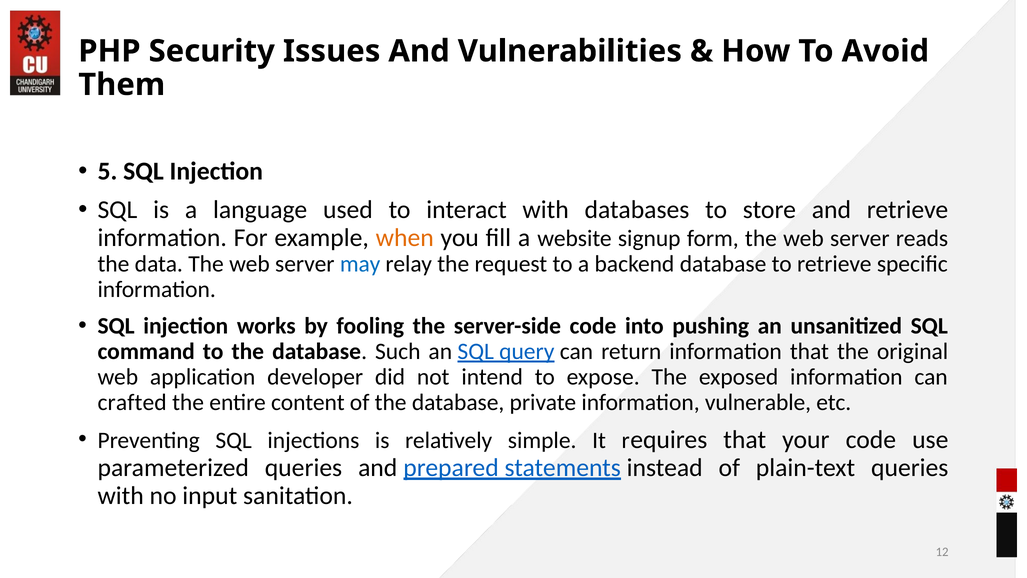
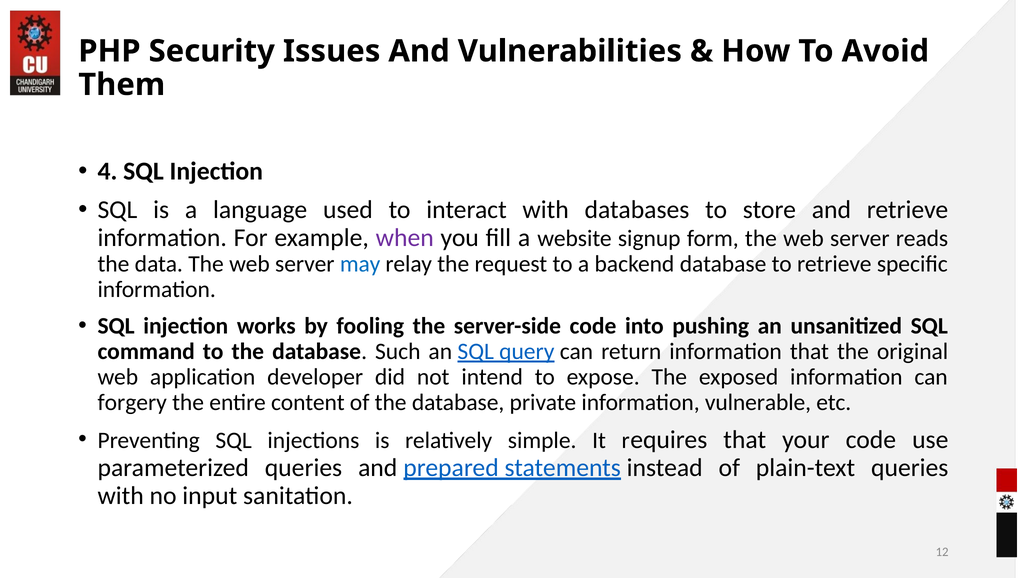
5: 5 -> 4 (107, 171)
when colour: orange -> purple (405, 237)
crafted: crafted -> forgery (132, 402)
